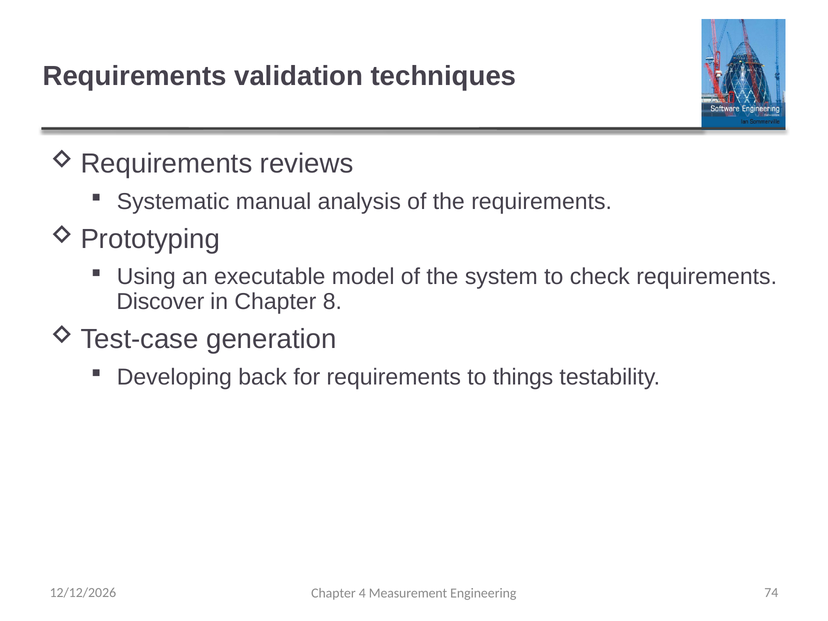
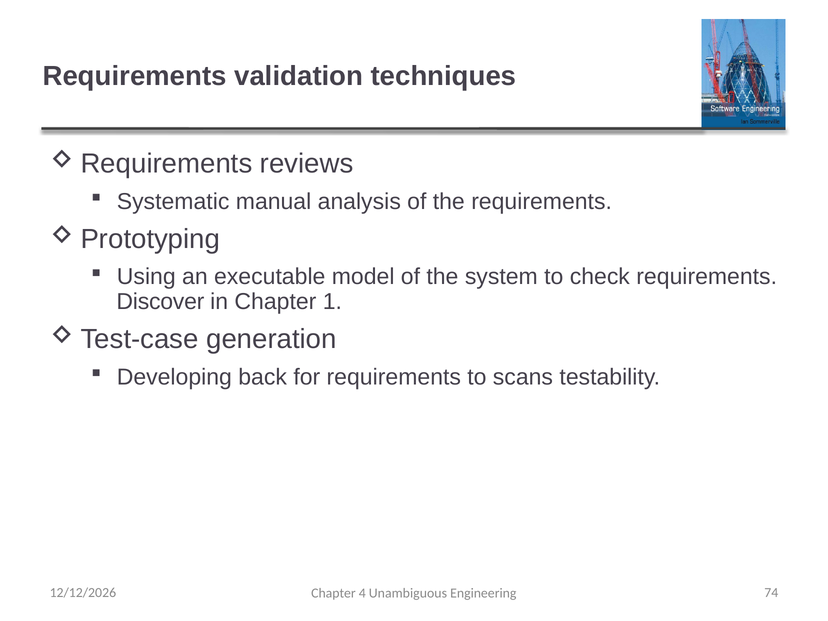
8: 8 -> 1 (332, 302)
things: things -> scans (523, 377)
Measurement: Measurement -> Unambiguous (408, 593)
